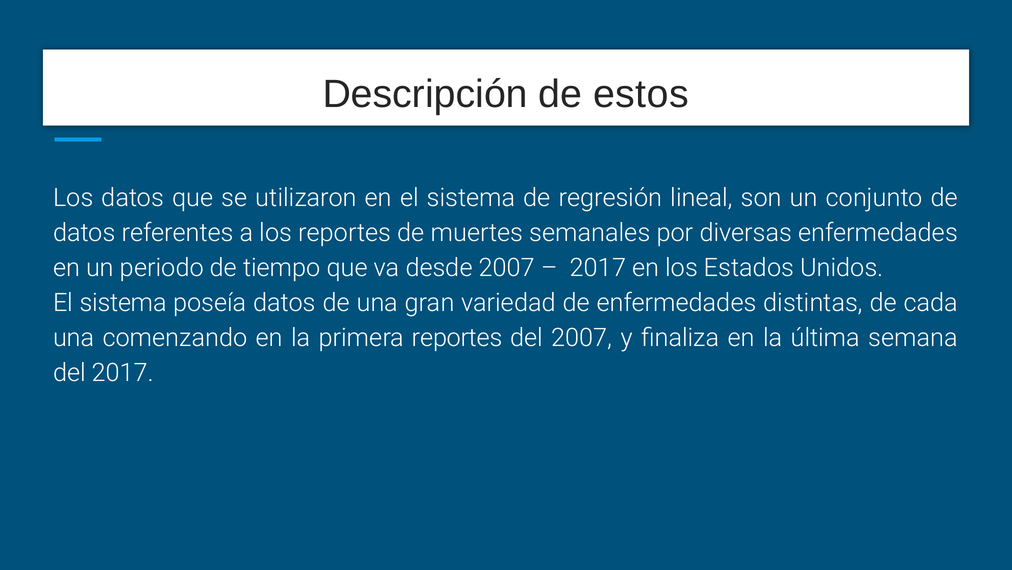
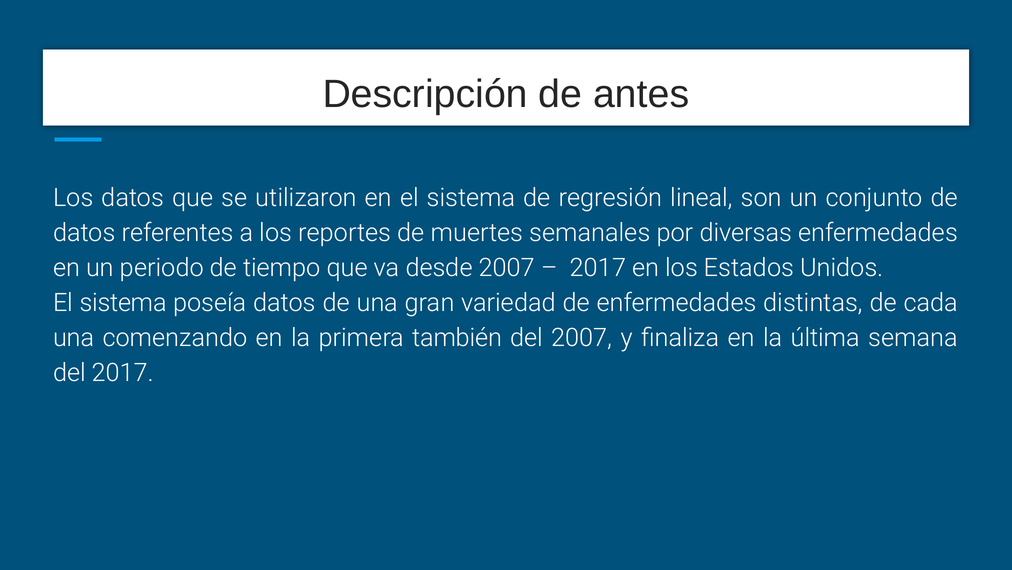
estos: estos -> antes (641, 94)
primera reportes: reportes -> también (457, 337)
